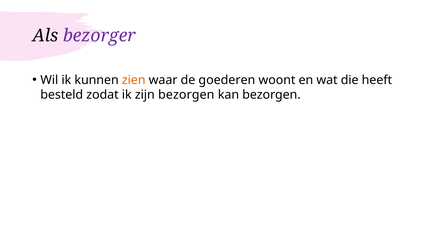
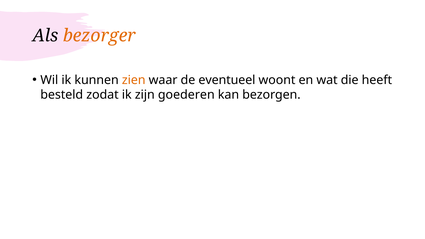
bezorger colour: purple -> orange (99, 36)
goederen: goederen -> eventueel (227, 80)
zijn bezorgen: bezorgen -> goederen (186, 95)
